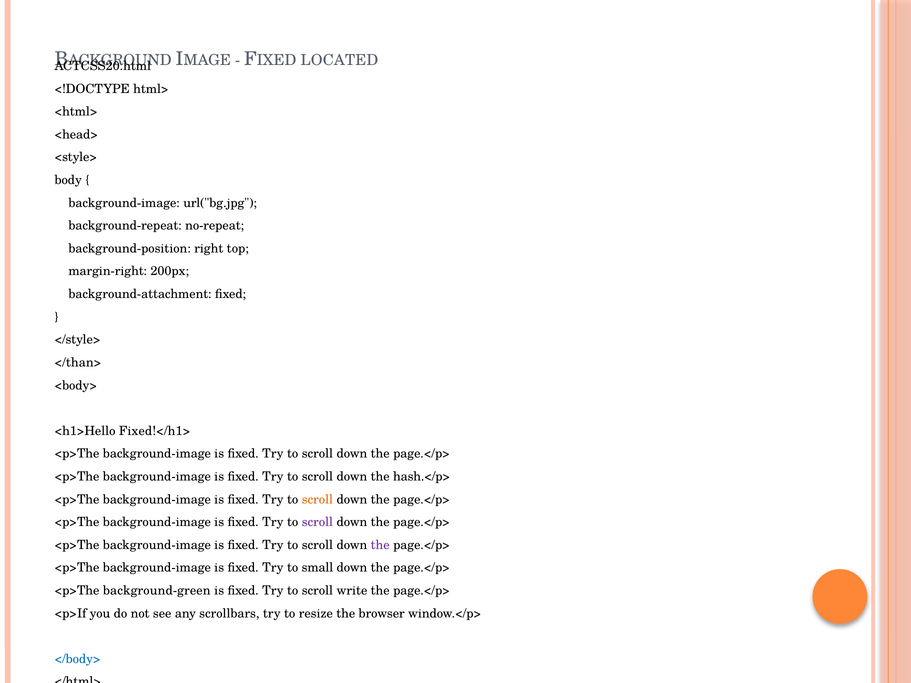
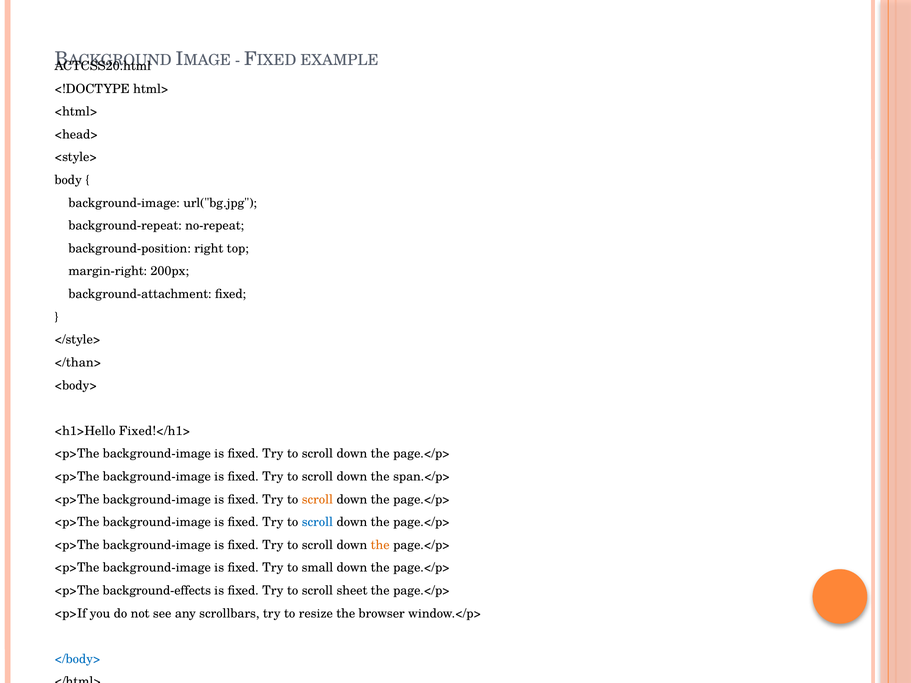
LOCATED: LOCATED -> EXAMPLE (339, 60)
hash.</p>: hash.</p> -> span.</p> (422, 477)
scroll colour: purple -> blue (317, 522)
the colour: purple -> orange (380, 545)
background-green: background-green -> background-effects (157, 591)
write: write -> sheet (352, 591)
